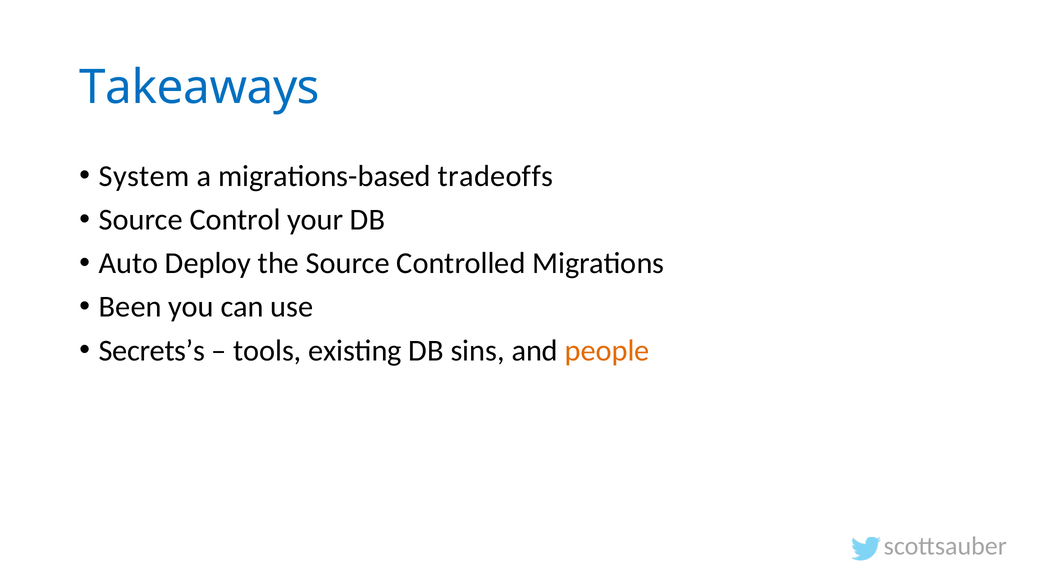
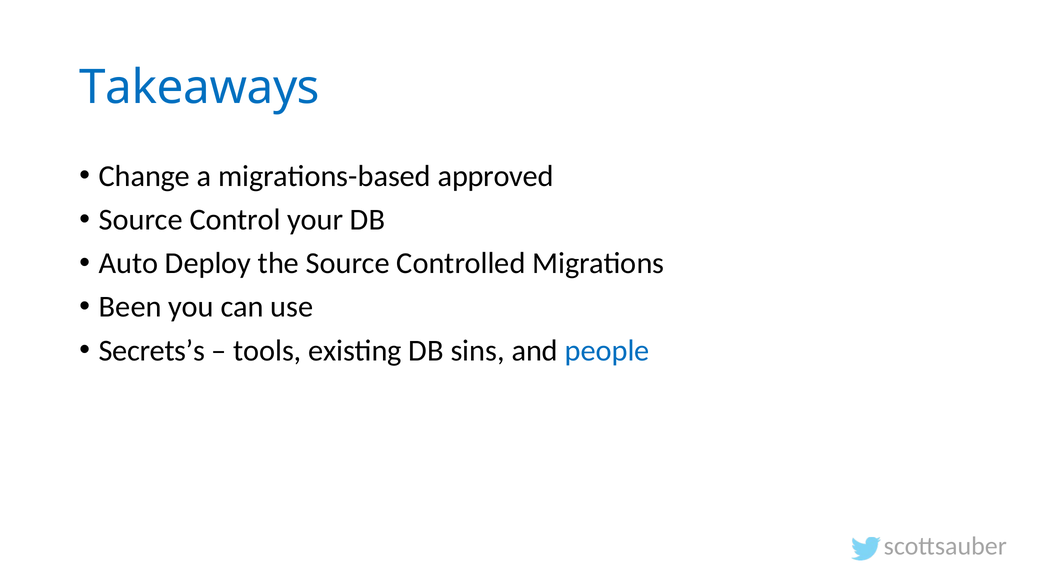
System: System -> Change (144, 176)
tradeoffs: tradeoffs -> approved (496, 176)
people colour: orange -> blue (607, 350)
